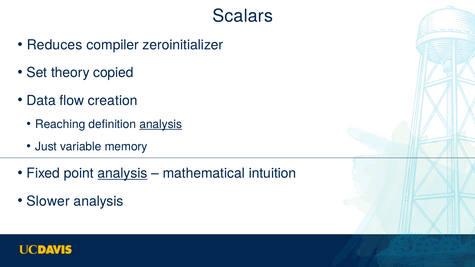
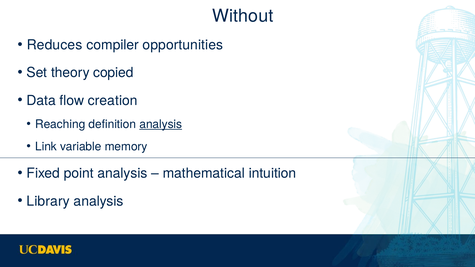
Scalars: Scalars -> Without (243, 16)
zeroinitializer: zeroinitializer -> opportunities (183, 45)
Just: Just -> Link (46, 147)
analysis underline: present -> none (122, 173)
Slower: Slower -> Library (48, 201)
